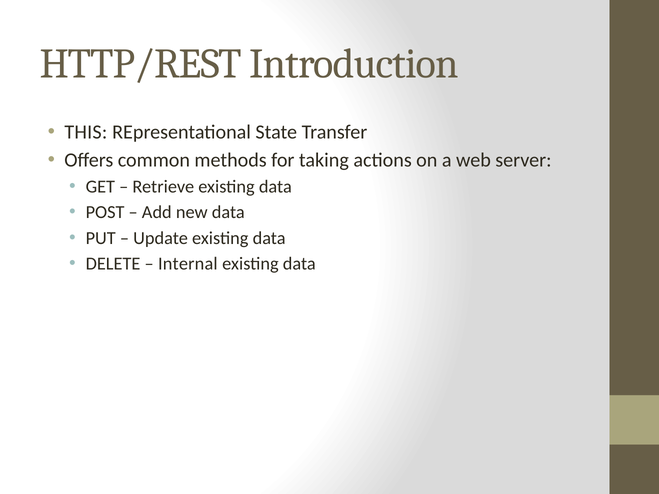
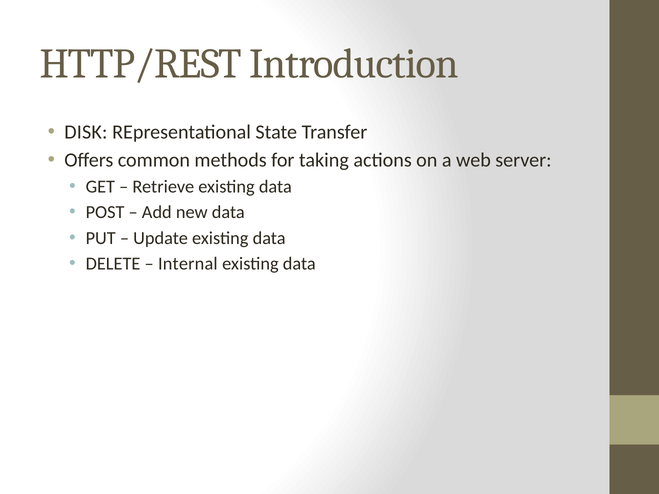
THIS: THIS -> DISK (86, 132)
